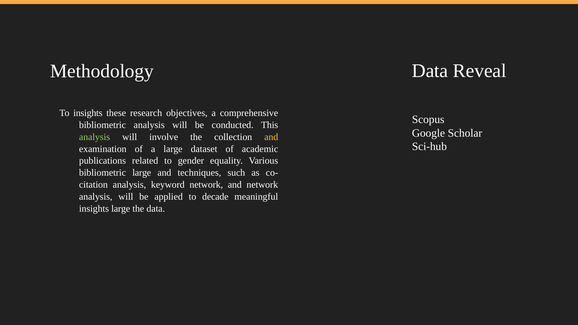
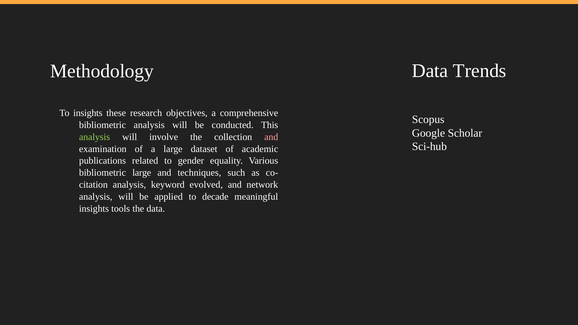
Reveal: Reveal -> Trends (480, 71)
and colour: yellow -> pink (271, 137)
keyword network: network -> evolved (206, 185)
insights large: large -> tools (121, 209)
